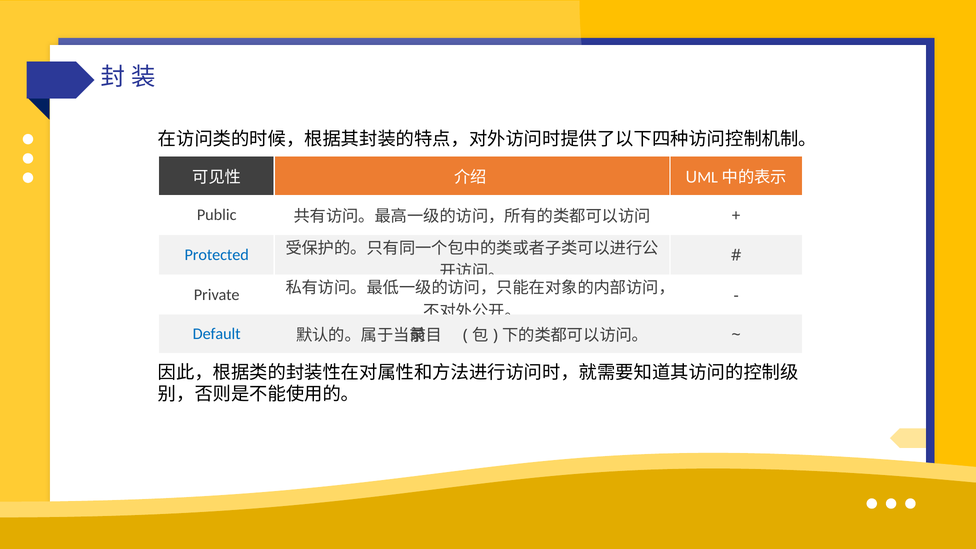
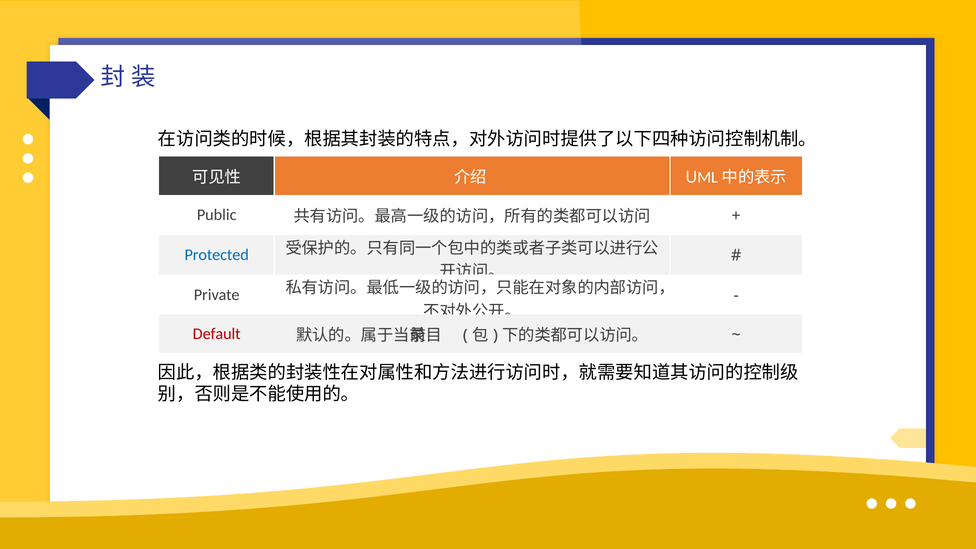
Default colour: blue -> red (217, 334)
